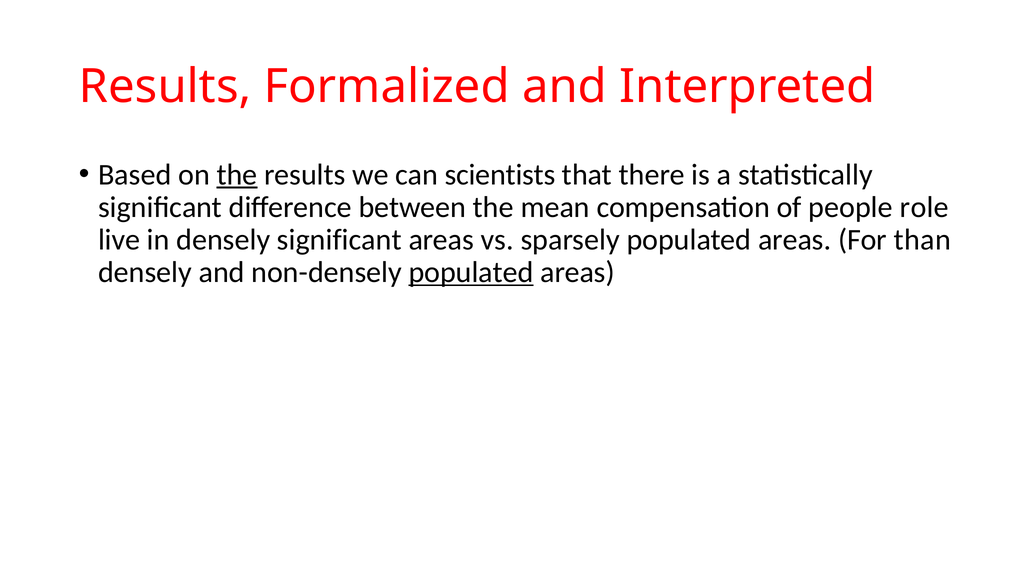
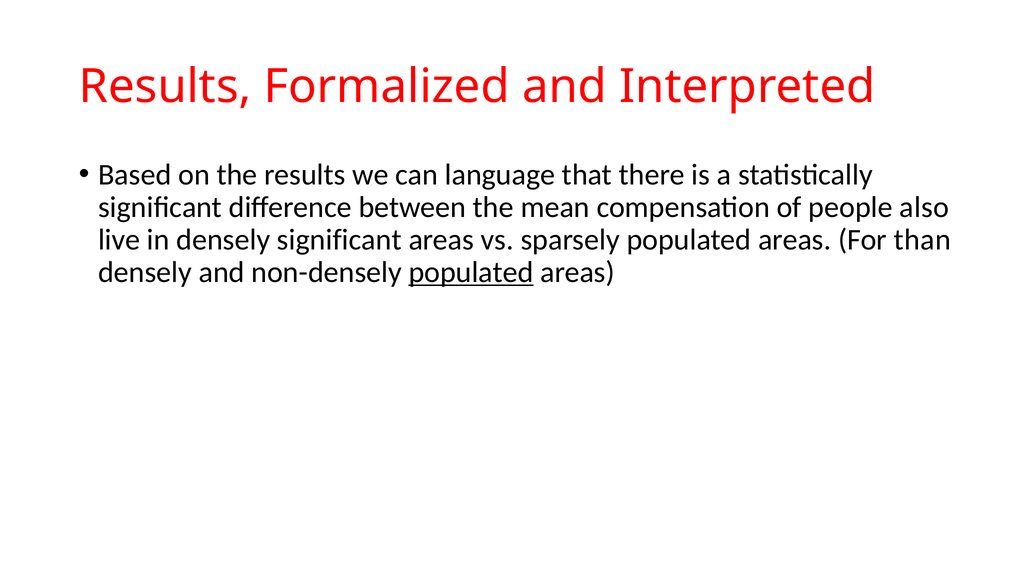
the underline: present -> none (237, 175)
scientists: scientists -> language (500, 175)
role: role -> also (924, 207)
